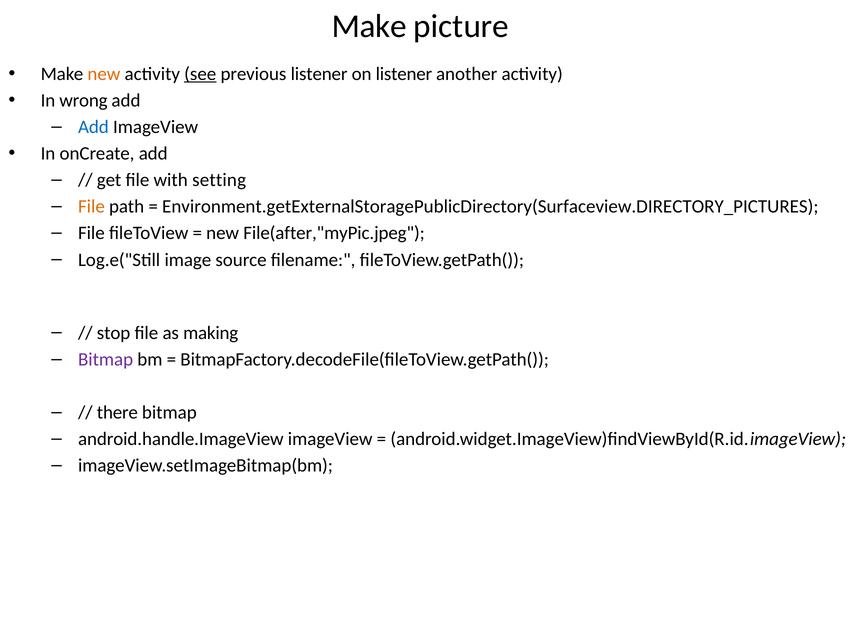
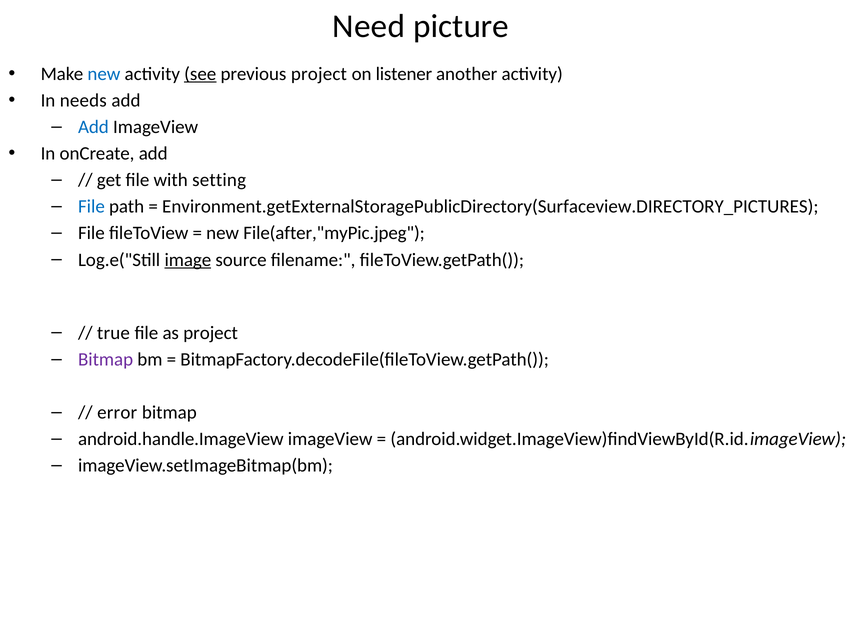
Make: Make -> Need (369, 27)
new colour: orange -> blue (104, 74)
previous listener: listener -> project (319, 74)
wrong: wrong -> needs (83, 101)
File colour: orange -> blue (91, 207)
image underline: none -> present (188, 260)
stop: stop -> true (113, 333)
as making: making -> project (211, 333)
there: there -> error (117, 413)
